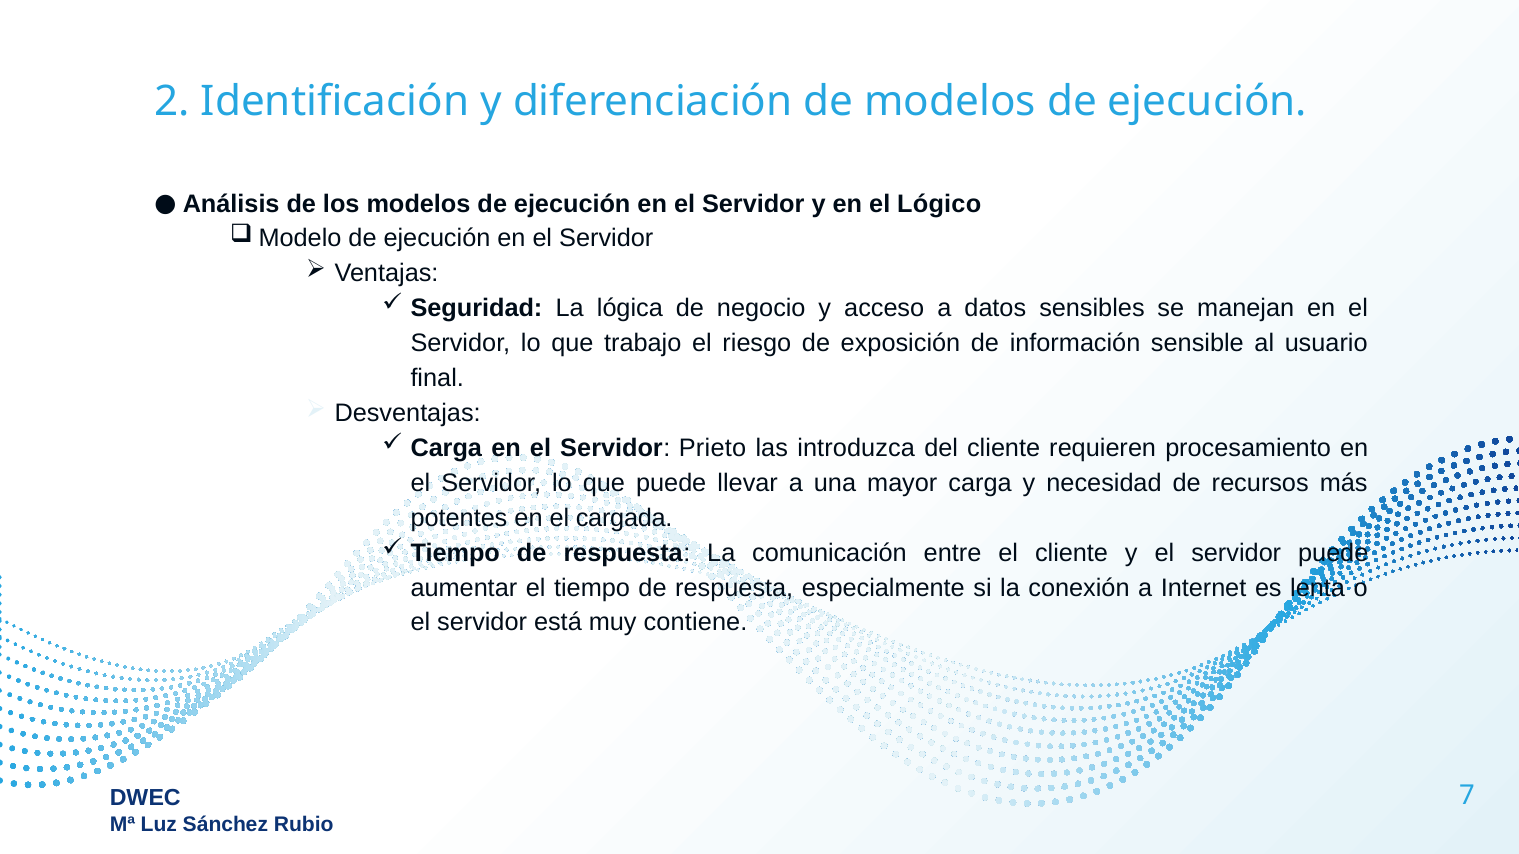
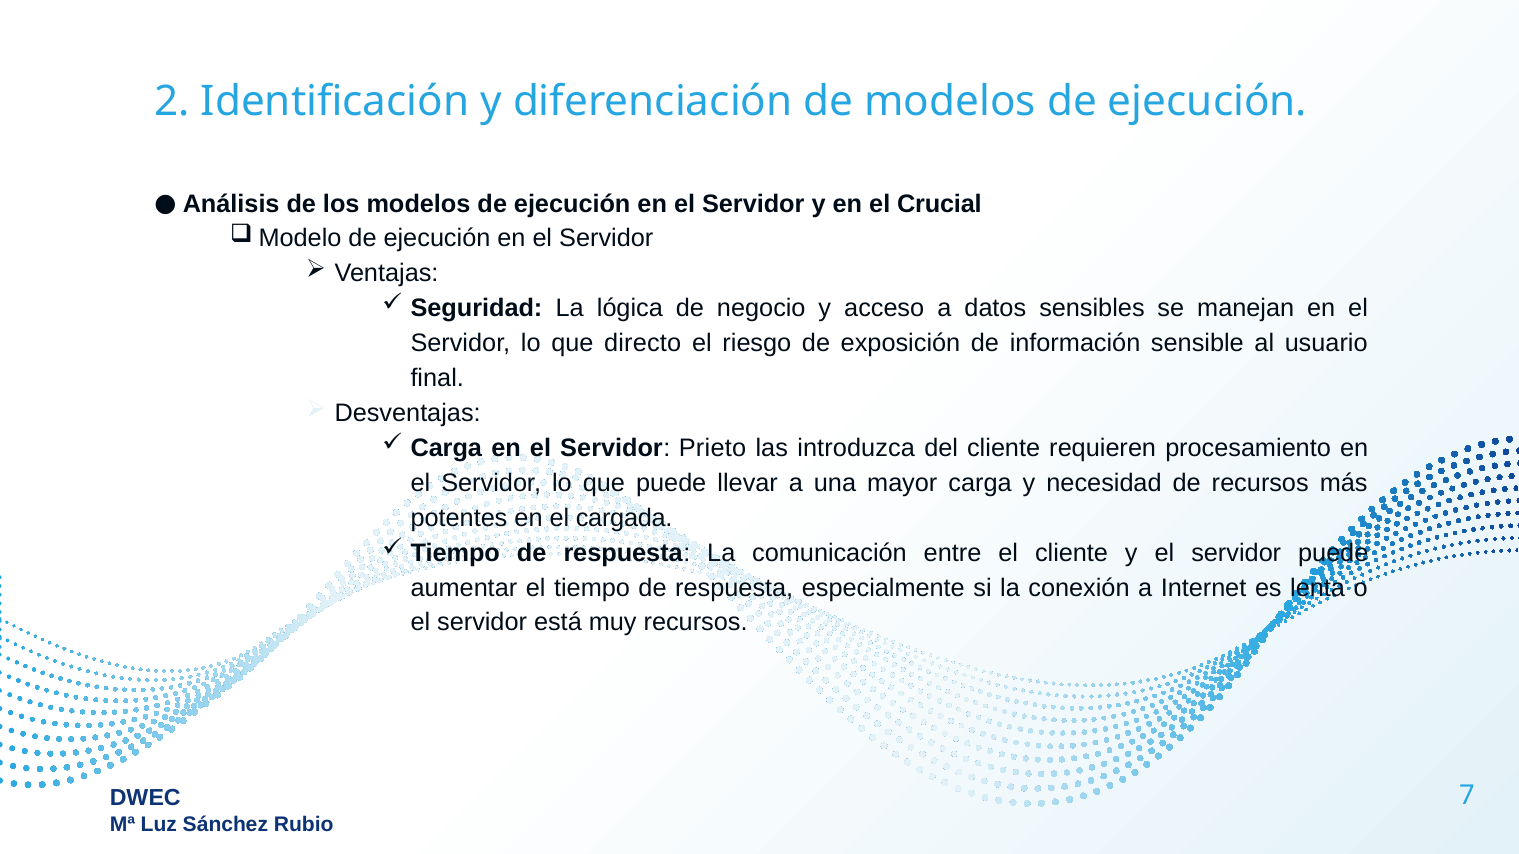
Lógico: Lógico -> Crucial (939, 204)
trabajo: trabajo -> directo (643, 344)
muy contiene: contiene -> recursos (696, 623)
